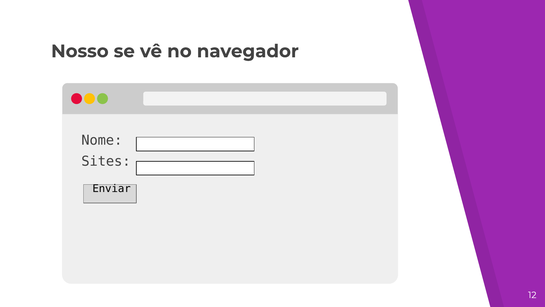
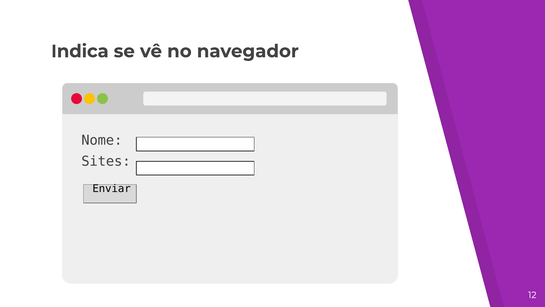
Nosso: Nosso -> Indica (80, 51)
